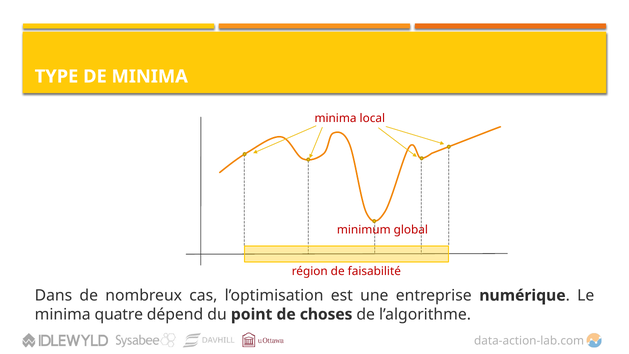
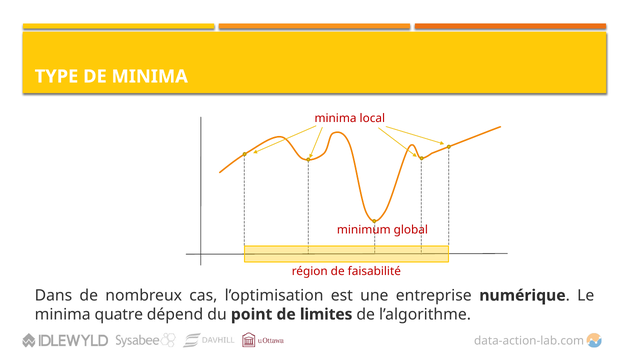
choses: choses -> limites (326, 314)
